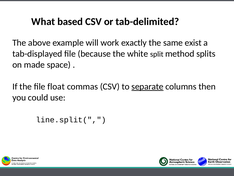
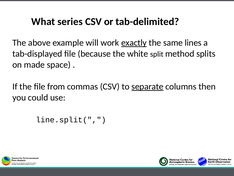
based: based -> series (70, 22)
exactly underline: none -> present (134, 43)
exist: exist -> lines (193, 43)
float: float -> from (56, 86)
